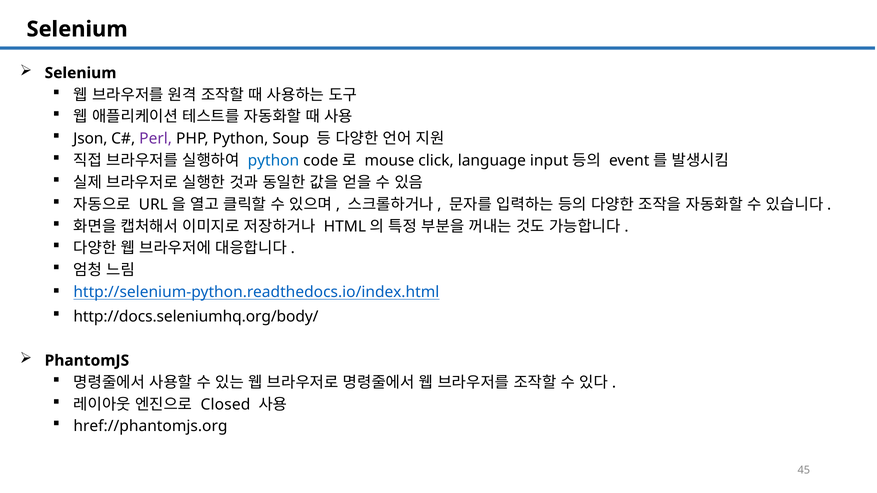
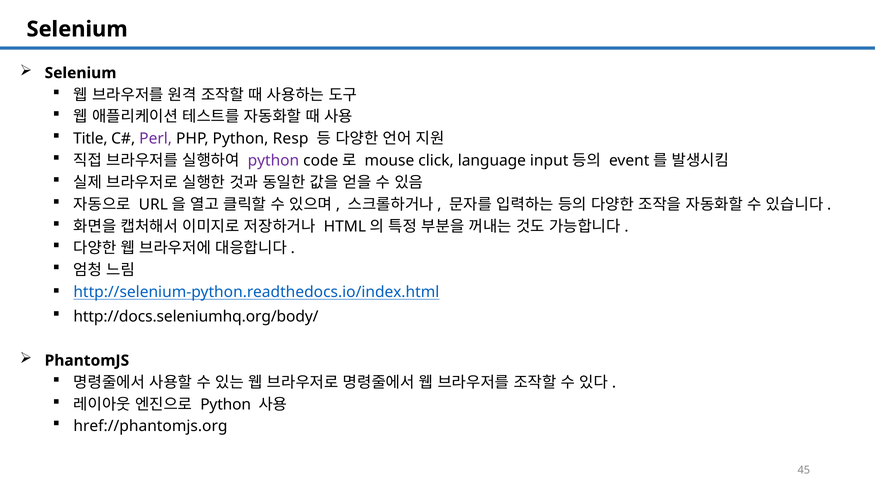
Json: Json -> Title (90, 139)
Soup: Soup -> Resp (291, 139)
python colour: blue -> purple (273, 161)
Closed: Closed -> Python (226, 405)
